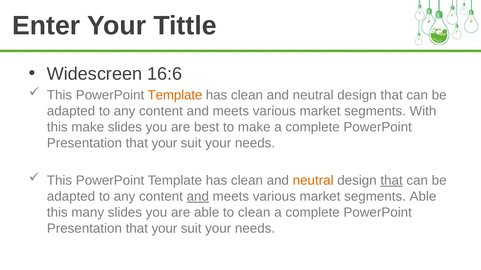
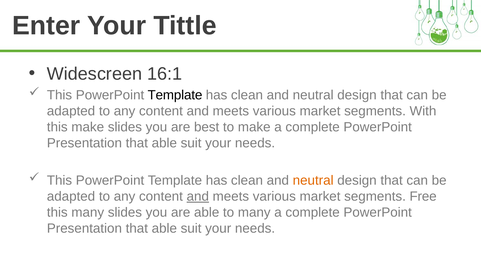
16:6: 16:6 -> 16:1 (165, 74)
Template colour: orange -> black (175, 95)
your: your -> able (164, 143)
that underline: present -> none (392, 181)
segments Able: Able -> Free (423, 197)
to clean: clean -> many (254, 213)
your: your -> able (164, 229)
